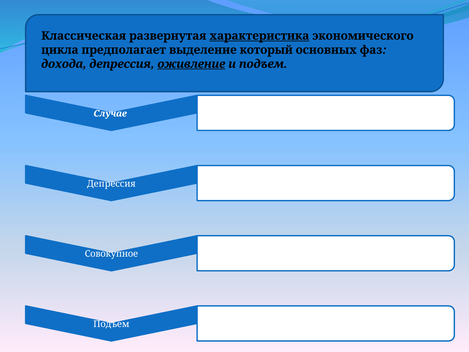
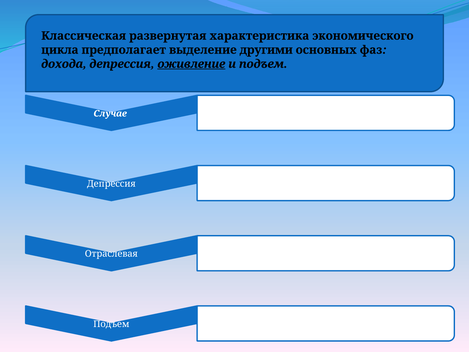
характеристика underline: present -> none (259, 36)
который: который -> другими (266, 50)
Совокупное: Совокупное -> Отраслевая (111, 254)
